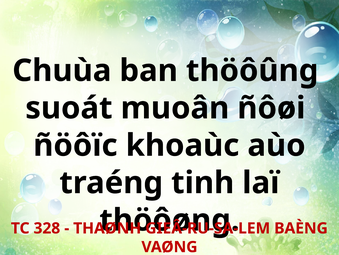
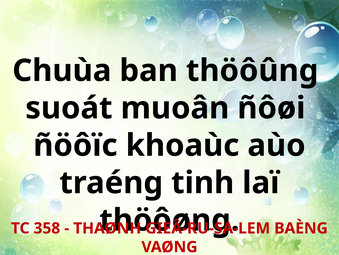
328: 328 -> 358 (47, 228)
